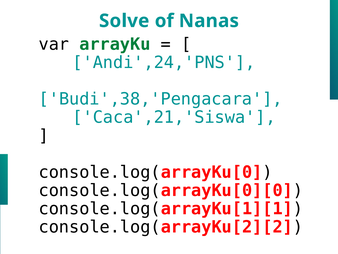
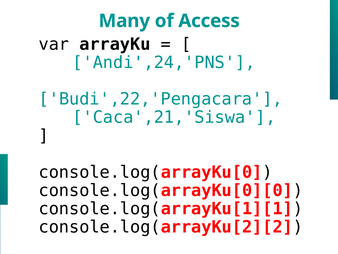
Solve: Solve -> Many (124, 21)
Nanas: Nanas -> Access (209, 21)
arrayKu colour: green -> black (115, 44)
Budi',38,'Pengacara: Budi',38,'Pengacara -> Budi',22,'Pengacara (161, 99)
